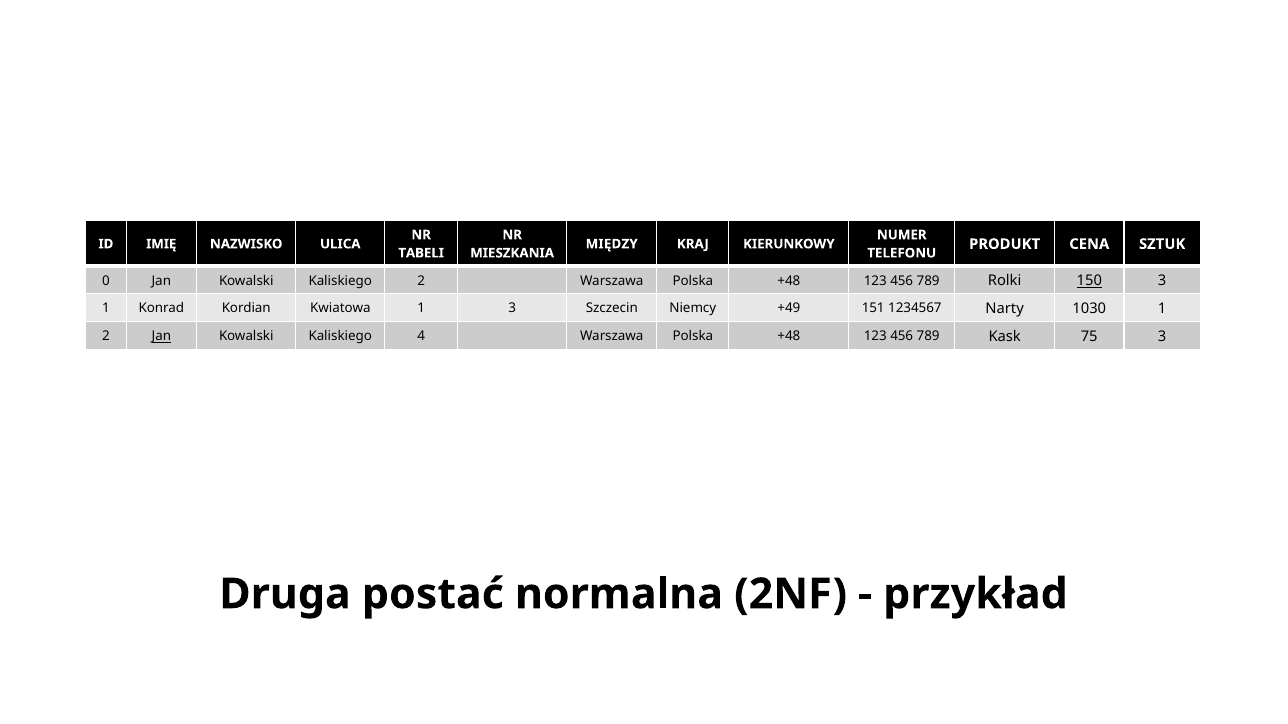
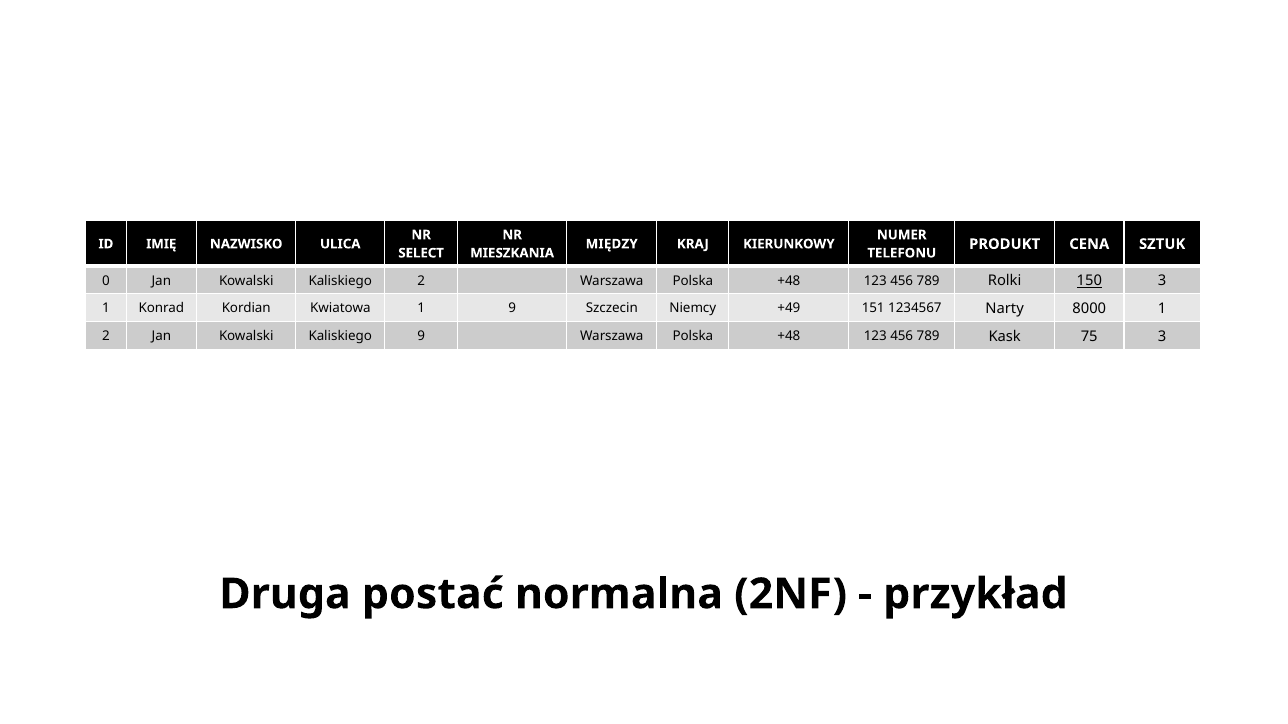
TABELI: TABELI -> SELECT (421, 253)
1 3: 3 -> 9 (512, 309)
1030: 1030 -> 8000 (1089, 309)
Jan underline: present -> none (161, 337)
Kaliskiego 4: 4 -> 9 (421, 337)
